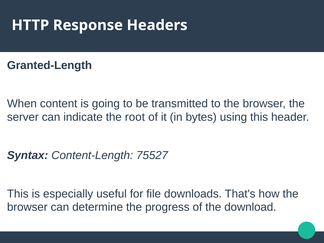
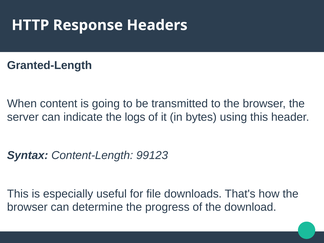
root: root -> logs (135, 117)
75527: 75527 -> 99123 (152, 155)
